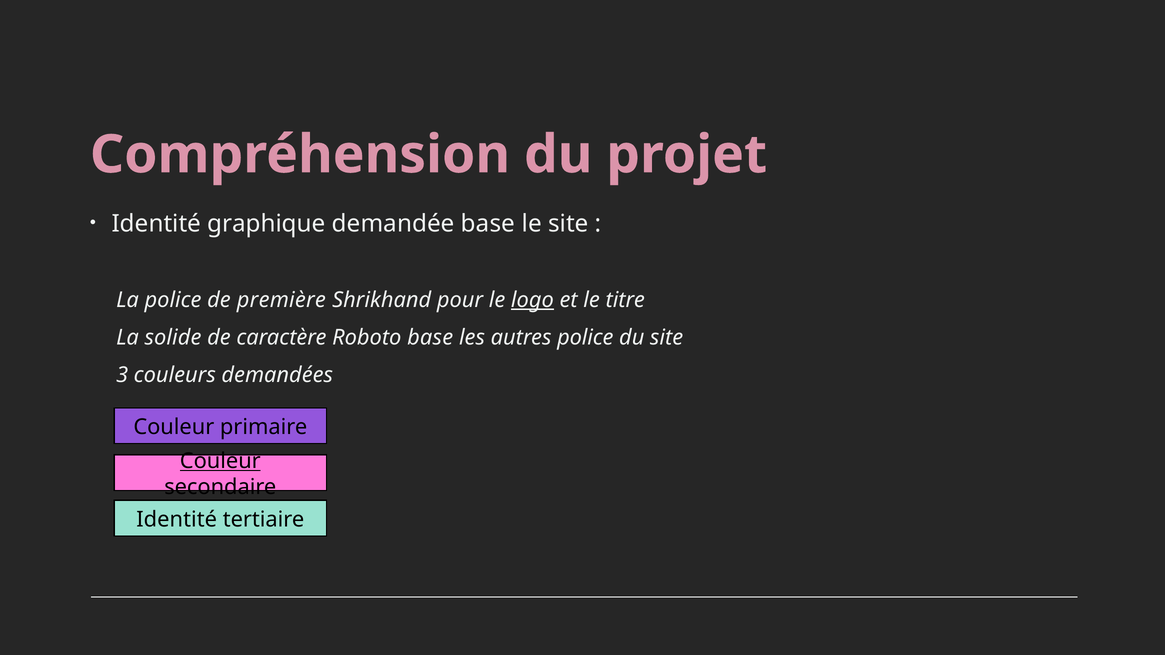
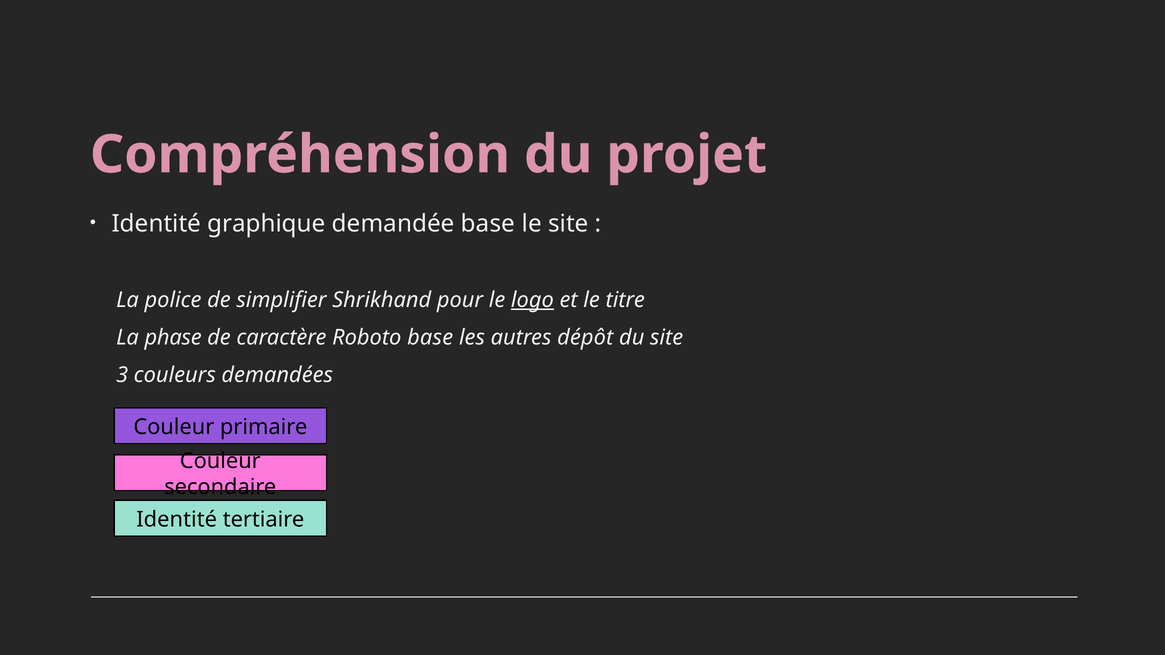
première: première -> simplifier (281, 300)
solide: solide -> phase (173, 338)
autres police: police -> dépôt (585, 338)
Couleur underline: present -> none (220, 461)
